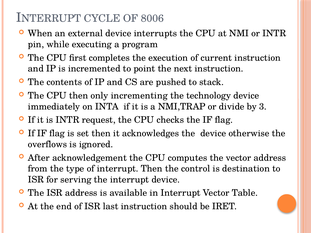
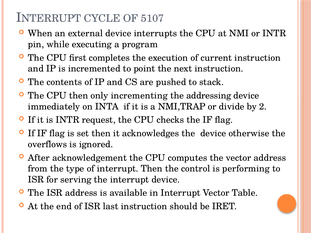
8006: 8006 -> 5107 (152, 18)
technology: technology -> addressing (209, 96)
3: 3 -> 2 (263, 107)
destination: destination -> performing (246, 169)
